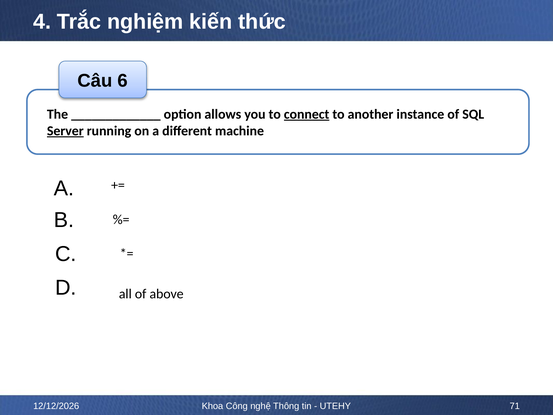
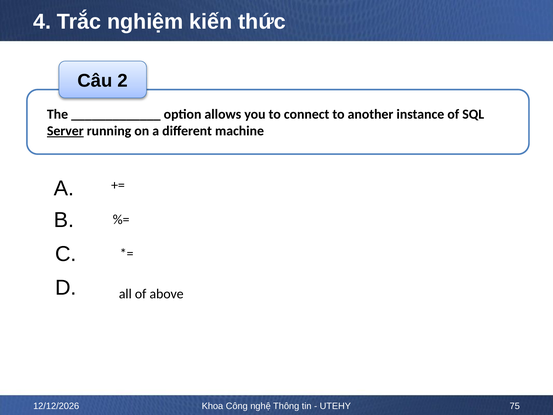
6: 6 -> 2 (123, 81)
connect underline: present -> none (307, 114)
71: 71 -> 75 (515, 406)
